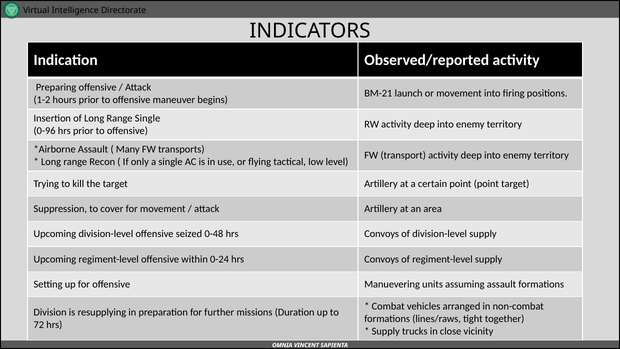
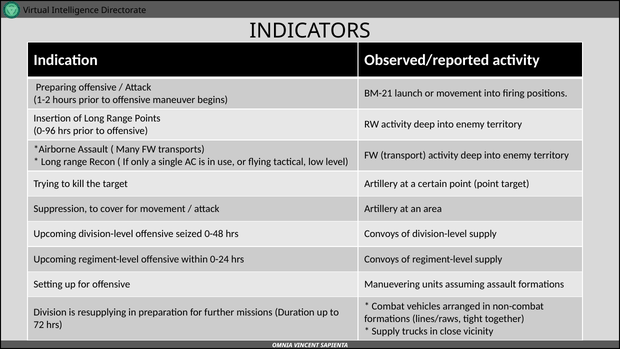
Range Single: Single -> Points (148, 118)
